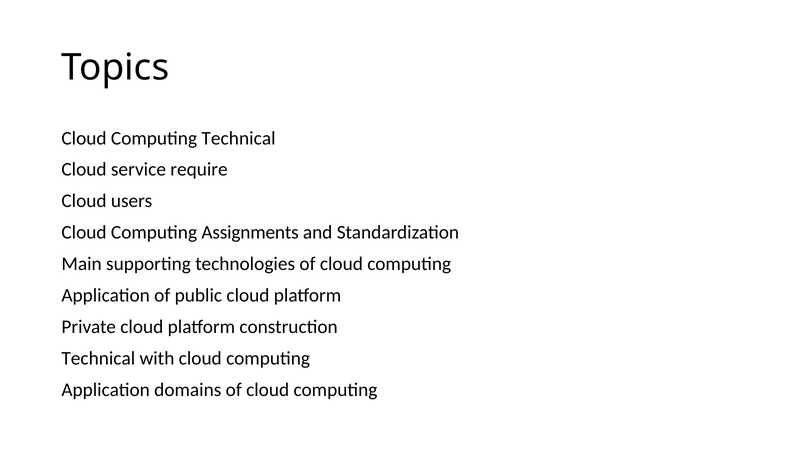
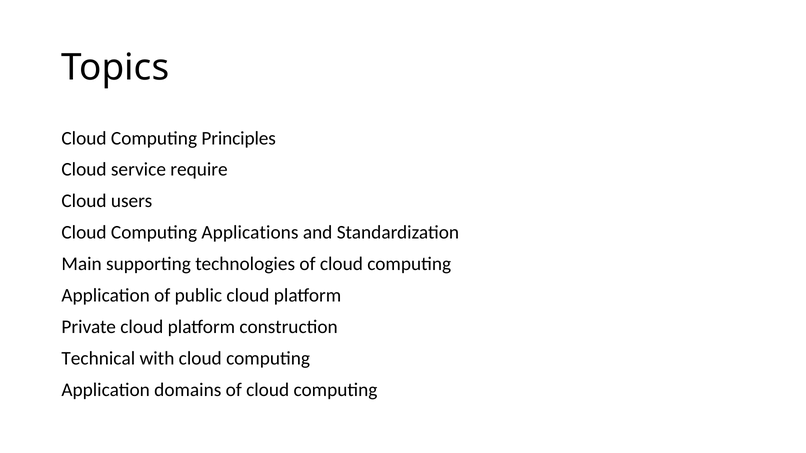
Computing Technical: Technical -> Principles (239, 138)
Assignments: Assignments -> Applications (250, 233)
